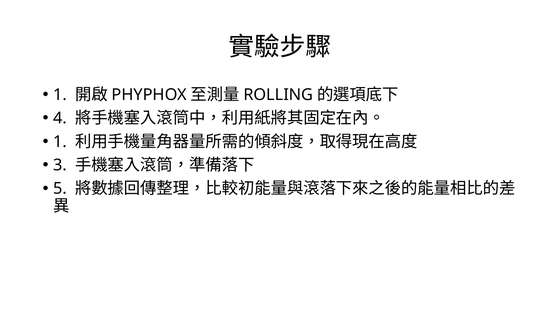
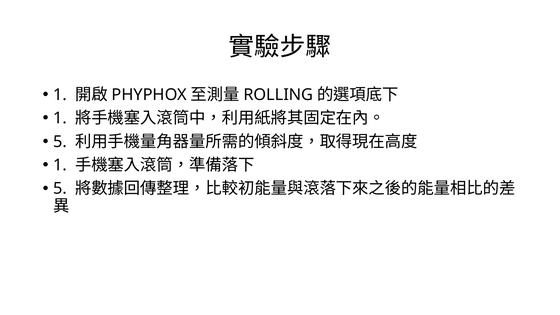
4: 4 -> 1 (60, 118)
1: 1 -> 5 (60, 142)
3: 3 -> 1 (60, 165)
